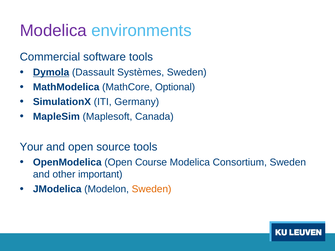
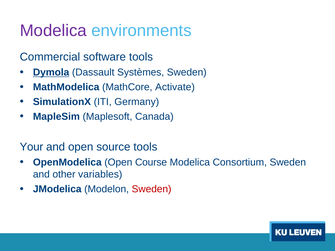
Optional: Optional -> Activate (175, 87)
important: important -> variables (100, 175)
Sweden colour: orange -> red (152, 189)
